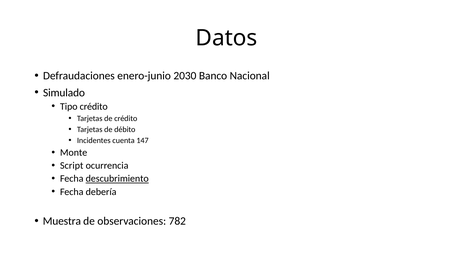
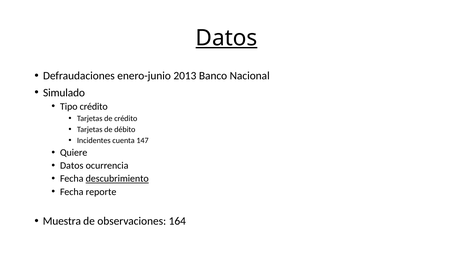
Datos underline: none -> present (226, 38)
2030: 2030 -> 2013 (185, 76)
Monte: Monte -> Quiere (74, 152)
Script: Script -> Datos (72, 166)
debería: debería -> reporte (101, 192)
782: 782 -> 164 (177, 221)
